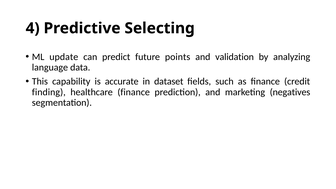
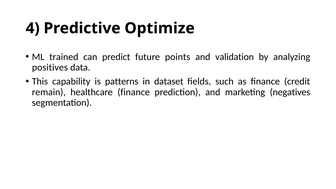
Selecting: Selecting -> Optimize (160, 28)
update: update -> trained (64, 57)
language: language -> positives (50, 67)
accurate: accurate -> patterns (122, 81)
finding: finding -> remain (49, 92)
